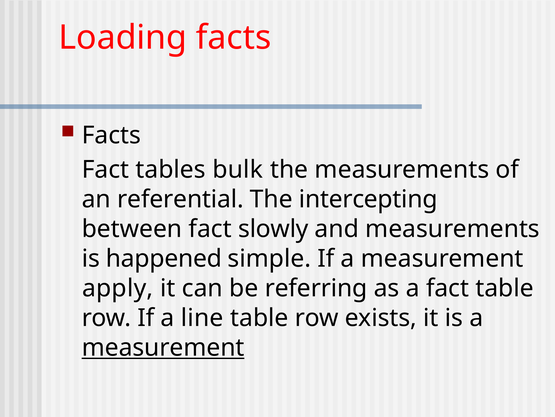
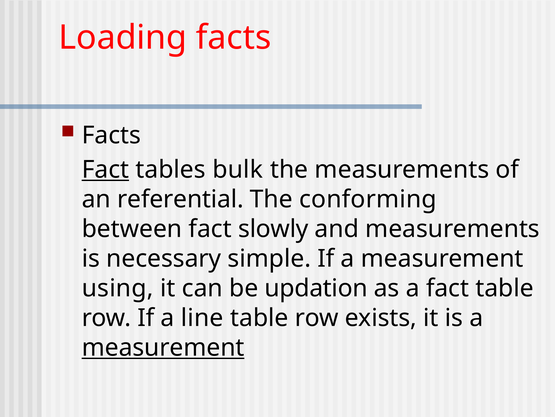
Fact underline: none -> present (105, 169)
intercepting: intercepting -> conforming (368, 199)
happened: happened -> necessary (164, 258)
apply: apply -> using (118, 288)
referring: referring -> updation (316, 288)
